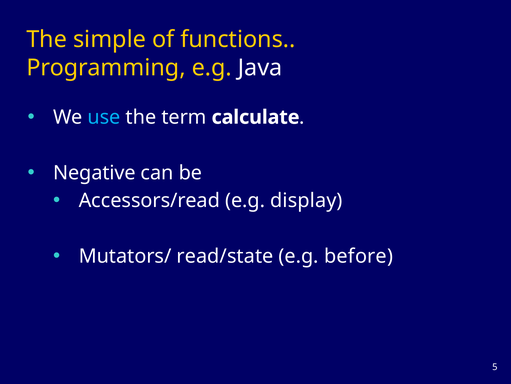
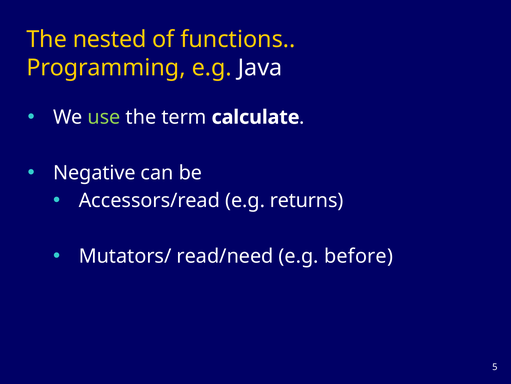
simple: simple -> nested (110, 40)
use colour: light blue -> light green (104, 117)
display: display -> returns (307, 200)
read/state: read/state -> read/need (225, 256)
